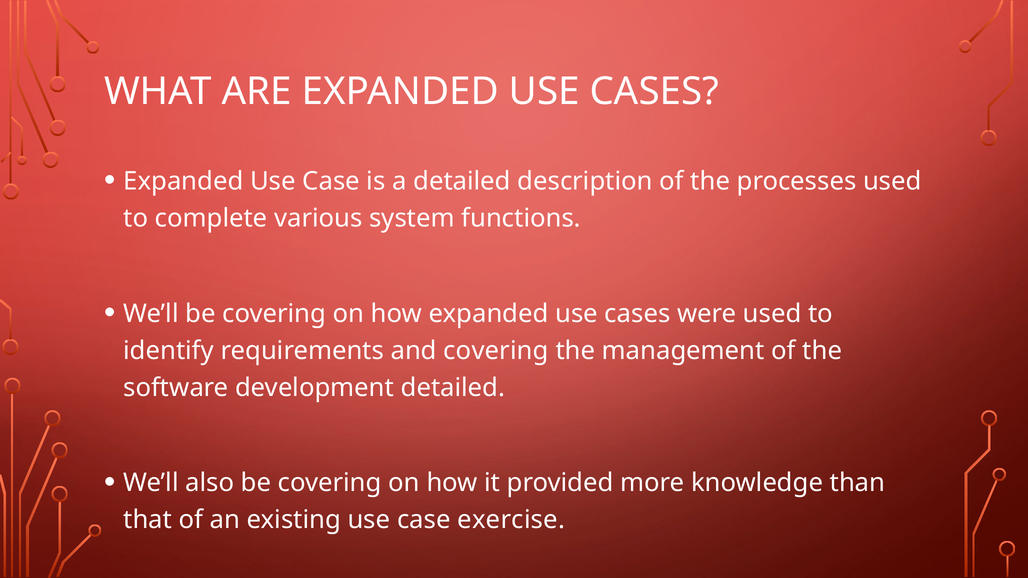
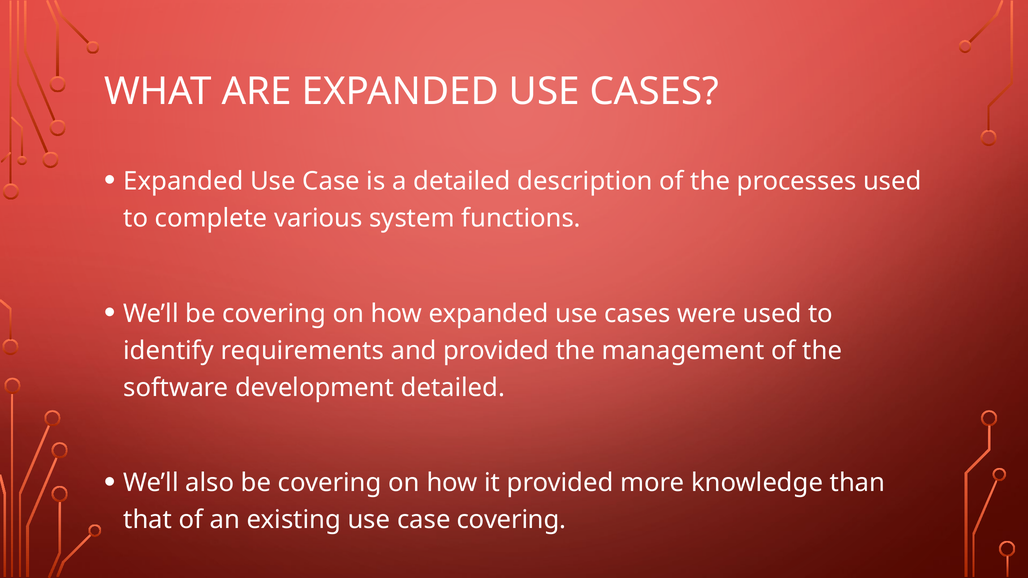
and covering: covering -> provided (496, 351)
case exercise: exercise -> covering (511, 520)
